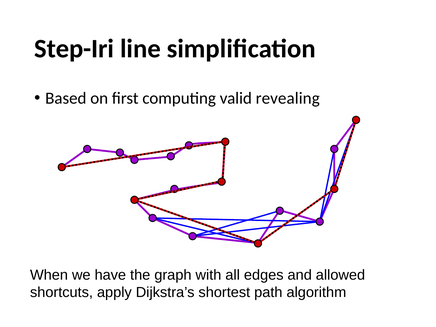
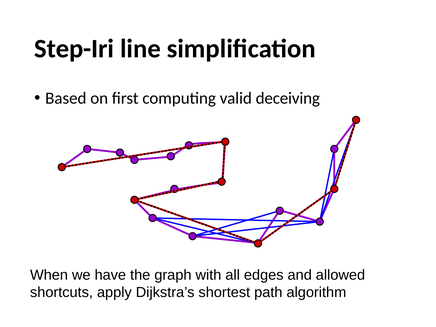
revealing: revealing -> deceiving (288, 98)
